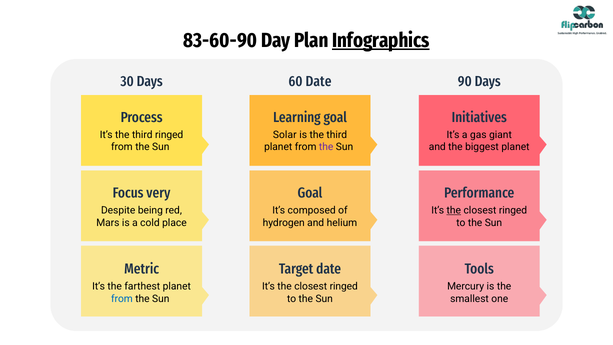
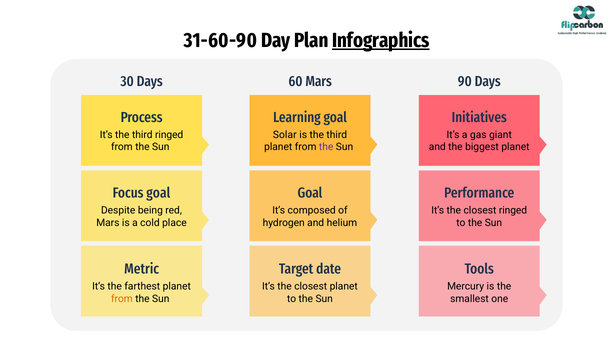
83-60-90: 83-60-90 -> 31-60-90 (220, 40)
60 Date: Date -> Mars (319, 82)
Focus very: very -> goal (158, 193)
the underline: present -> none (454, 210)
ringed: ringed -> planet (344, 286)
from colour: blue -> orange (122, 299)
